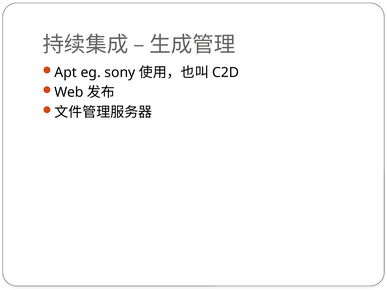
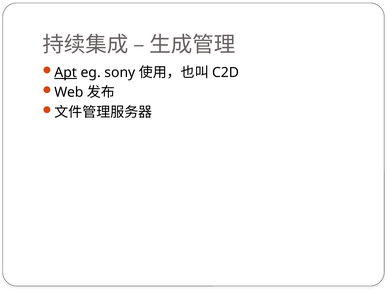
Apt underline: none -> present (66, 73)
